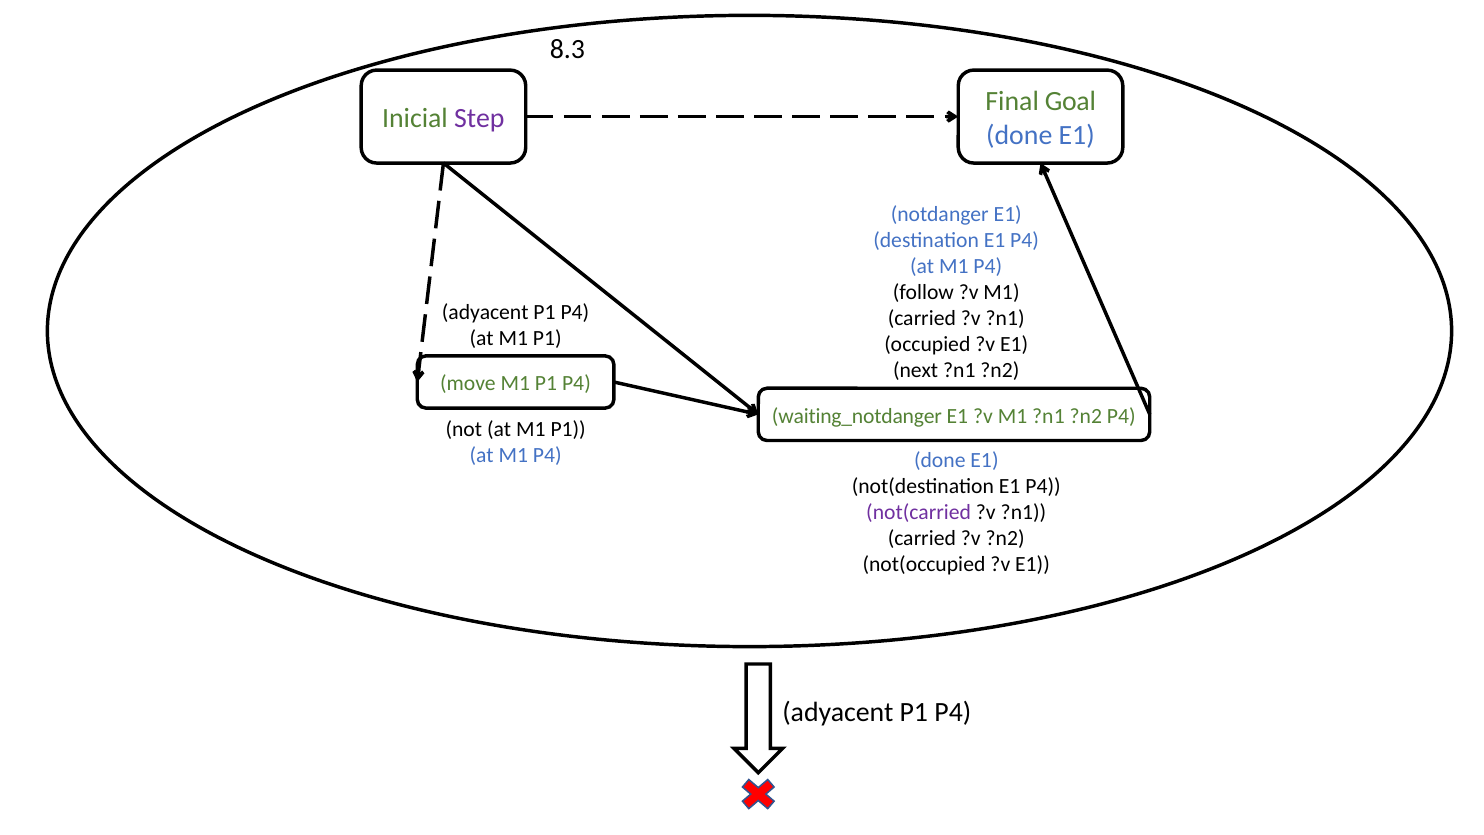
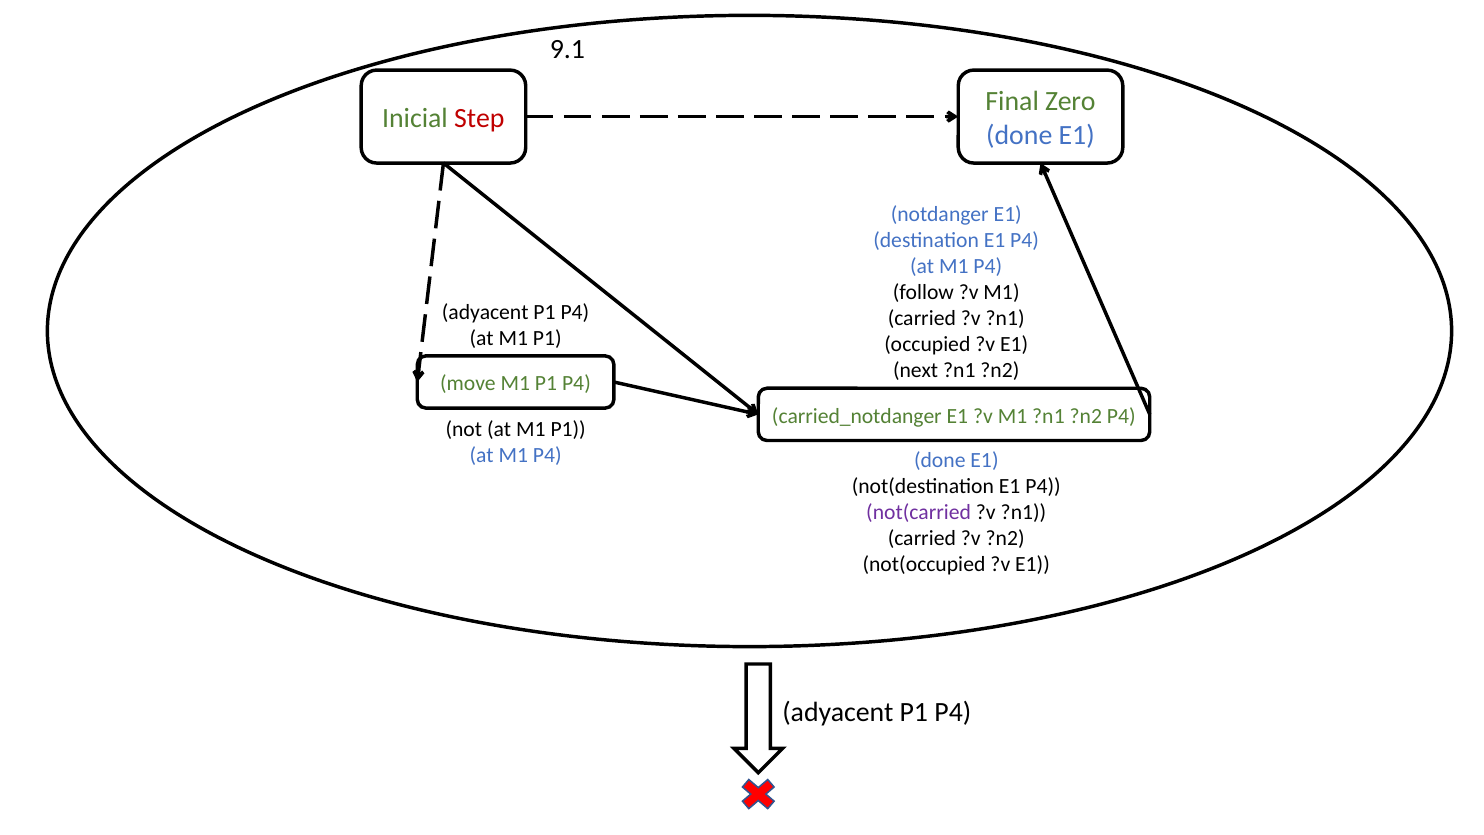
8.3: 8.3 -> 9.1 (567, 49)
Goal: Goal -> Zero (1070, 102)
Step colour: purple -> red (479, 118)
waiting_notdanger: waiting_notdanger -> carried_notdanger (857, 416)
